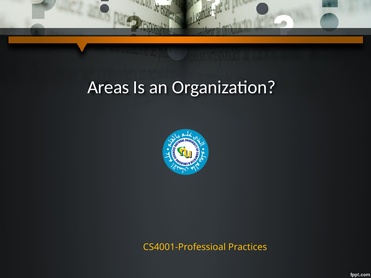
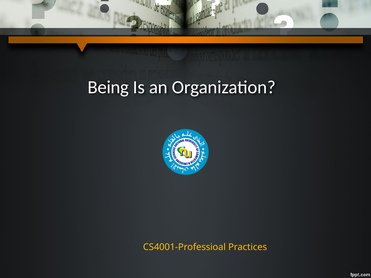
Areas: Areas -> Being (108, 87)
